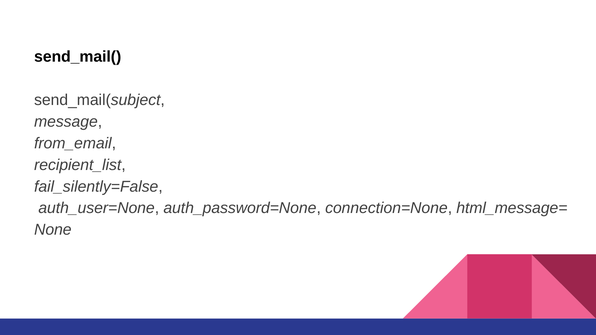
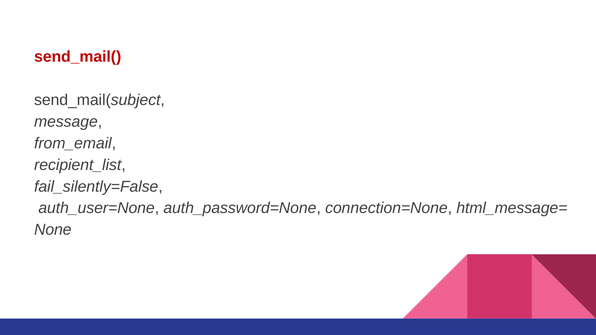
send_mail( colour: black -> red (78, 57)
